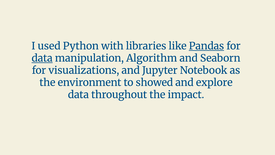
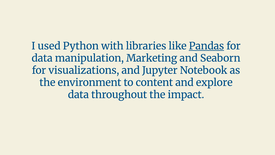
data underline: present -> none (42, 58)
Algorithm: Algorithm -> Marketing (152, 58)
showed: showed -> content (154, 82)
